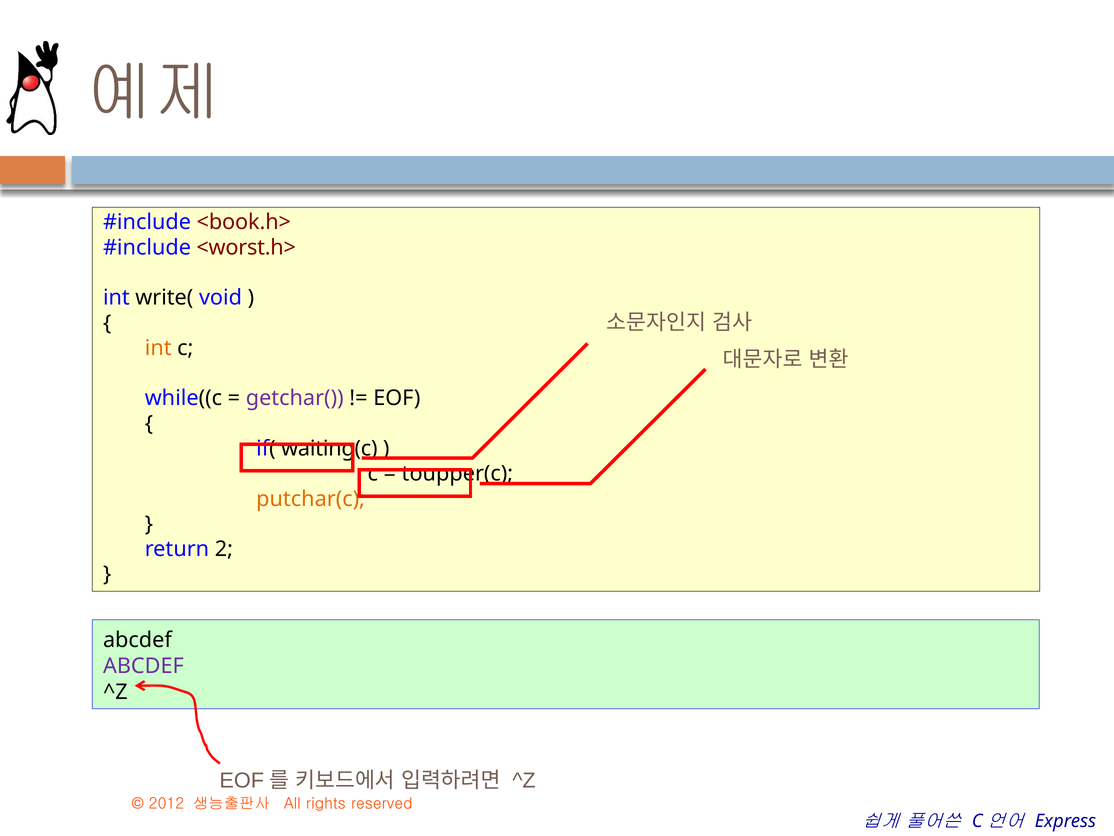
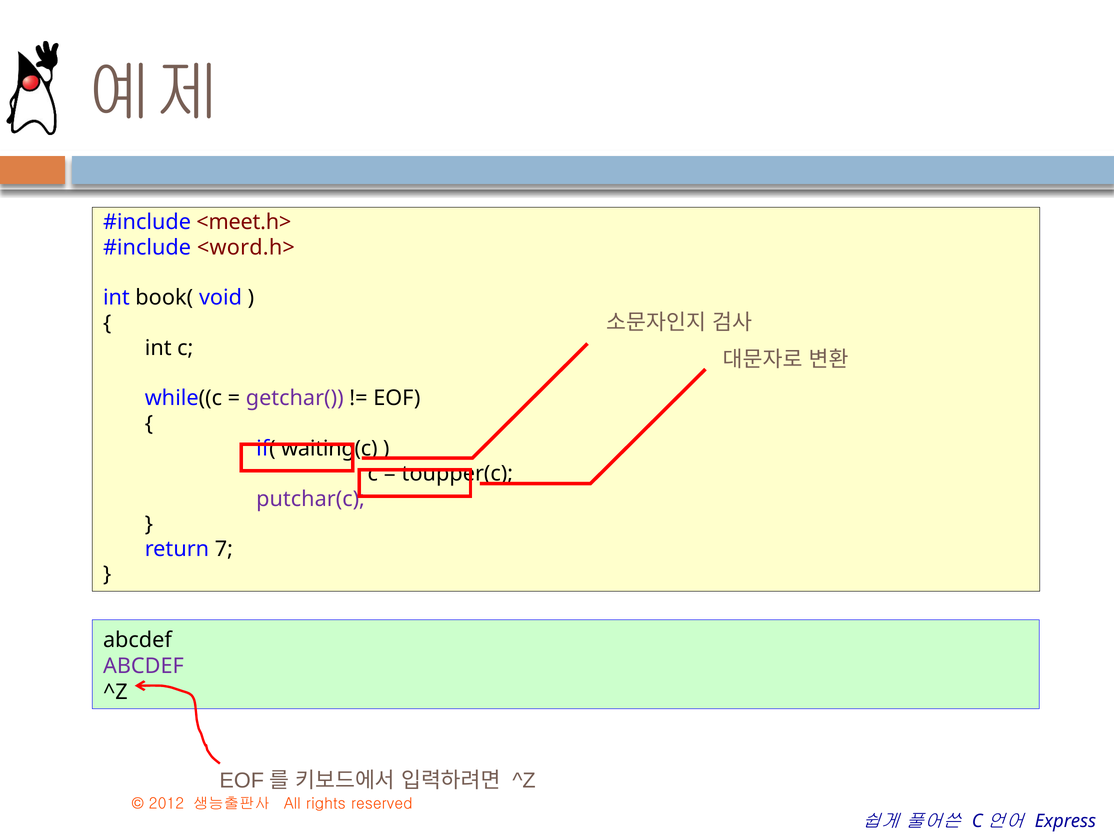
<book.h>: <book.h> -> <meet.h> (244, 222)
<worst.h>: <worst.h> -> <word.h> (246, 247)
write(: write( -> book( (164, 298)
int colour: orange -> black (158, 348)
putchar(c colour: orange -> purple (311, 499)
2: 2 -> 7 (224, 549)
